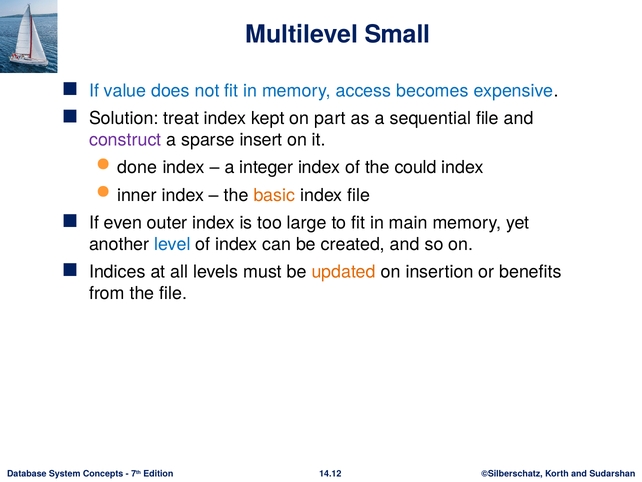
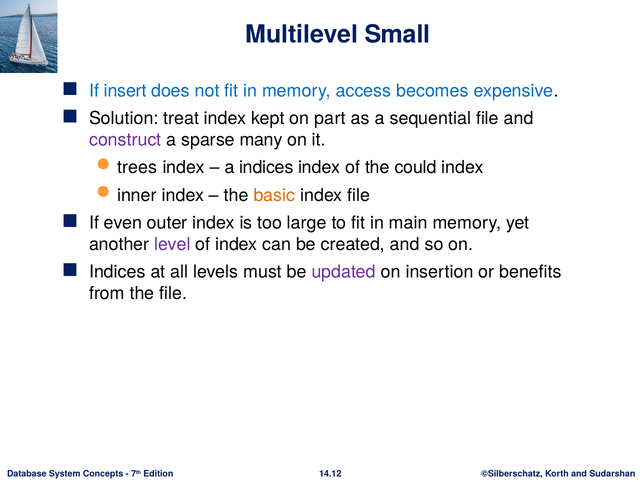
value: value -> insert (125, 91)
insert: insert -> many (261, 140)
done: done -> trees (137, 167)
a integer: integer -> indices (266, 167)
level colour: blue -> purple (172, 244)
updated colour: orange -> purple (344, 272)
